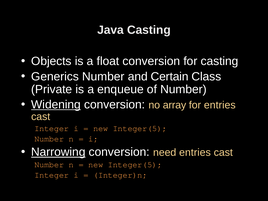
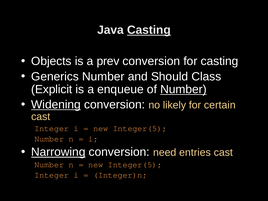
Casting underline: none -> present (149, 30)
float: float -> prev (108, 61)
Certain: Certain -> Should (170, 76)
Private: Private -> Explicit (52, 89)
Number underline: none -> present (183, 89)
array: array -> likely (174, 105)
for entries: entries -> certain (220, 105)
